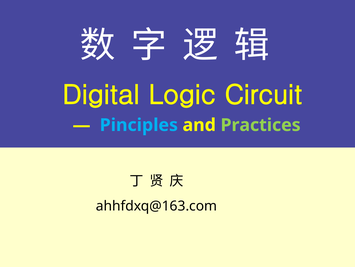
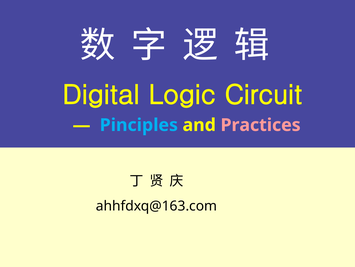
Practices colour: light green -> pink (261, 125)
